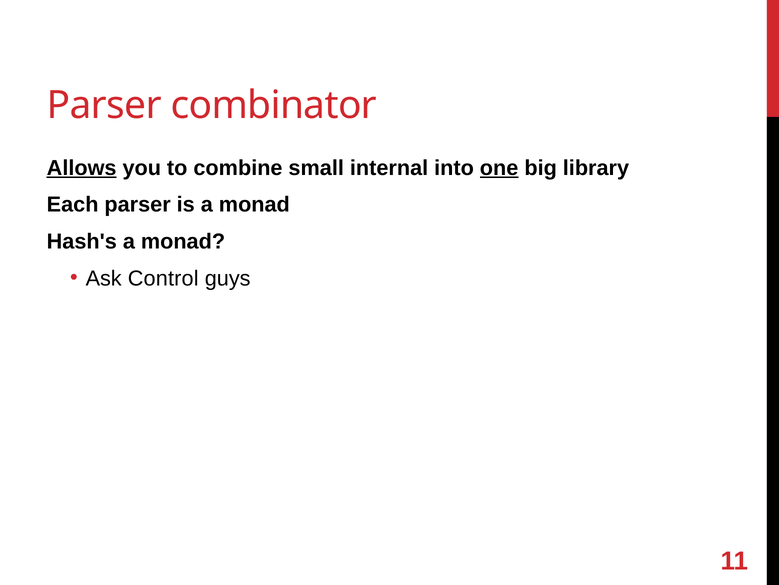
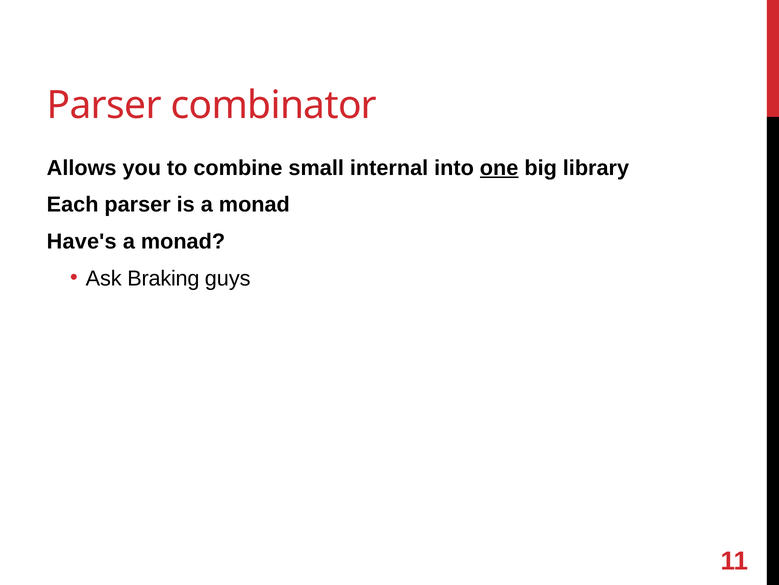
Allows underline: present -> none (82, 168)
Hash's: Hash's -> Have's (82, 241)
Control: Control -> Braking (163, 278)
